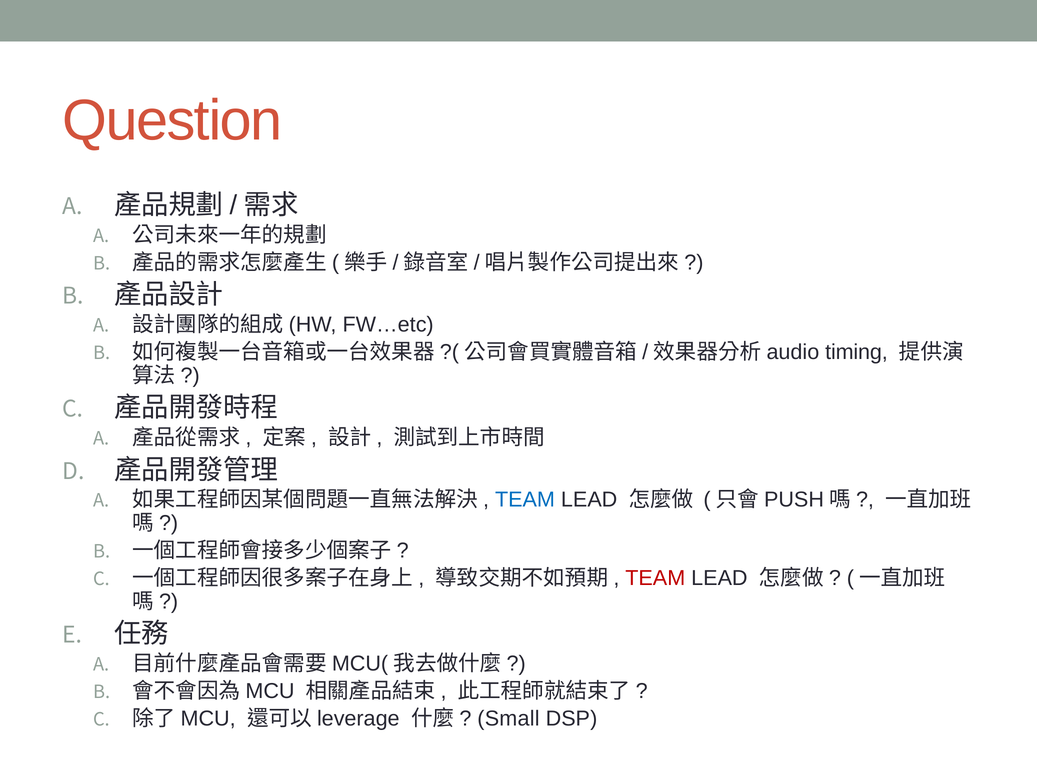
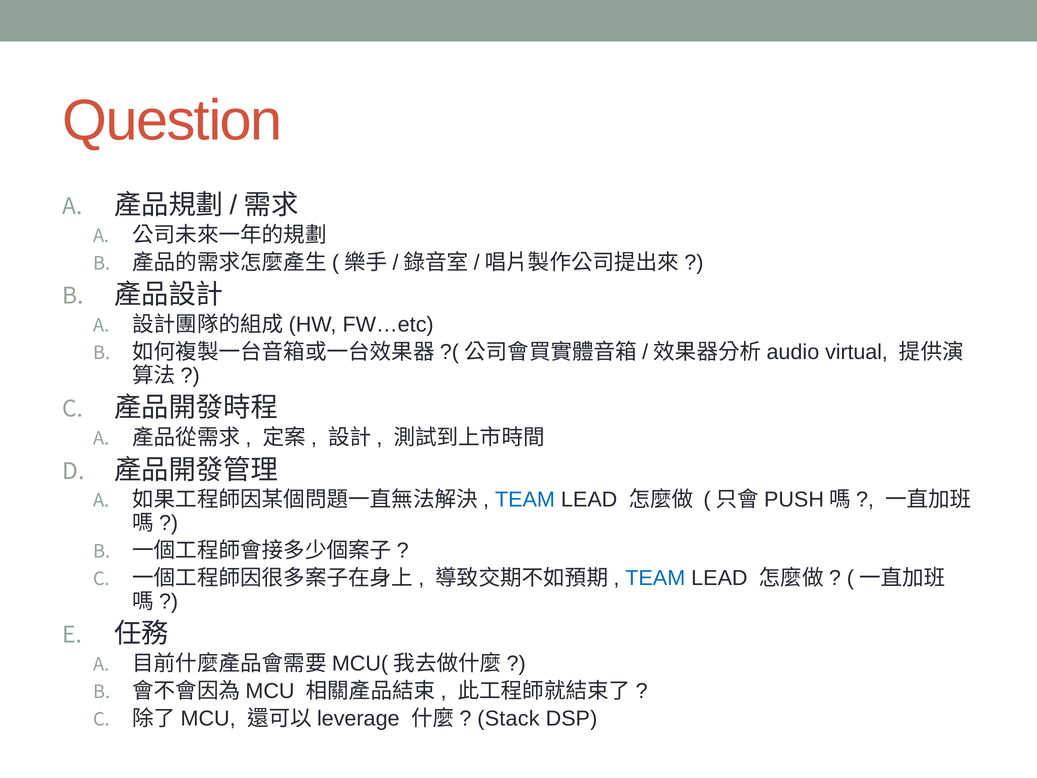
timing: timing -> virtual (856, 352)
TEAM colour: red -> blue (655, 578)
Small: Small -> Stack (508, 718)
